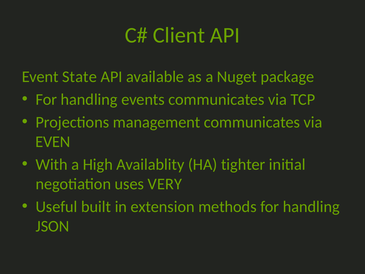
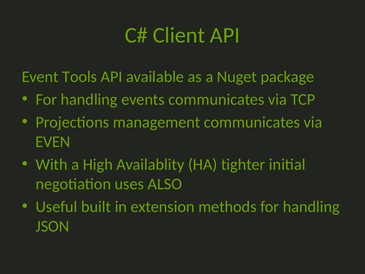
State: State -> Tools (80, 77)
VERY: VERY -> ALSO (165, 184)
